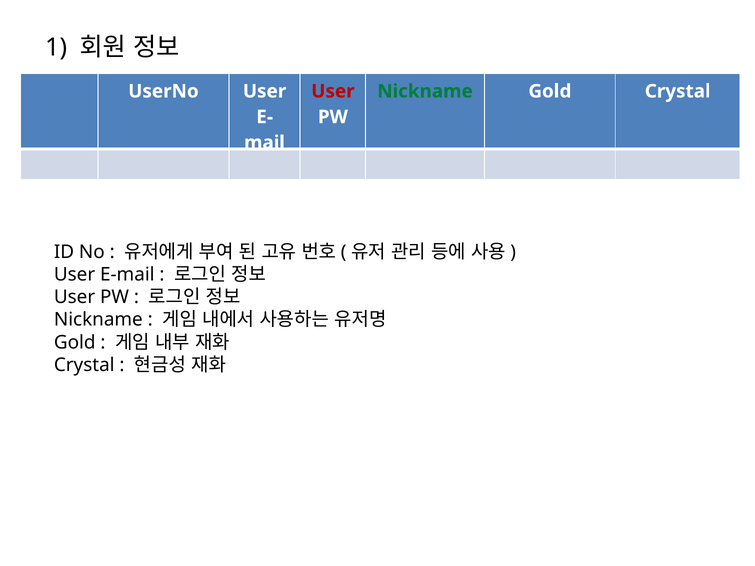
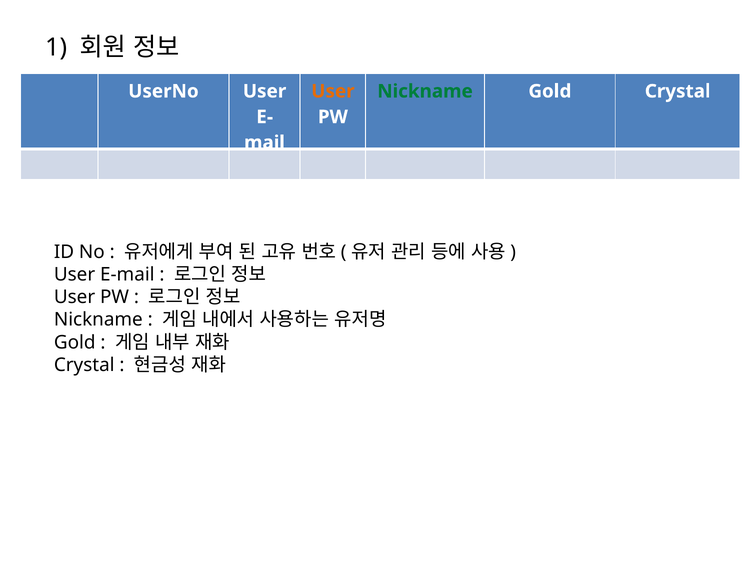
User colour: red -> orange (333, 91)
